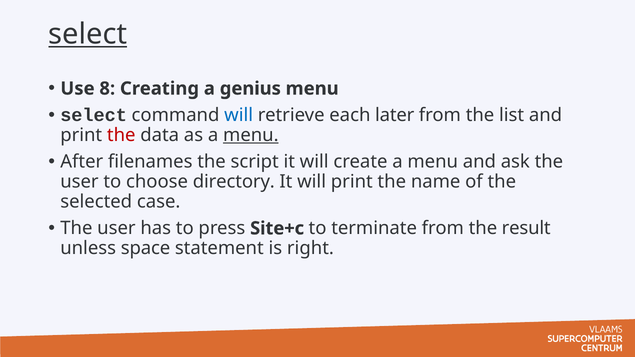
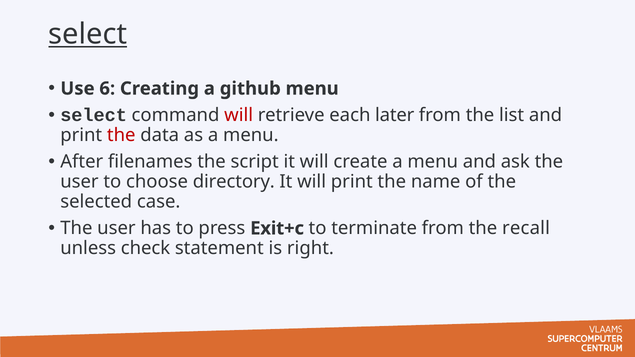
8: 8 -> 6 (107, 89)
genius: genius -> github (250, 89)
will colour: blue -> red (239, 115)
menu underline: present -> none (251, 135)
Site+c: Site+c -> Exit+c (277, 228)
result: result -> recall (526, 228)
space: space -> check (146, 248)
